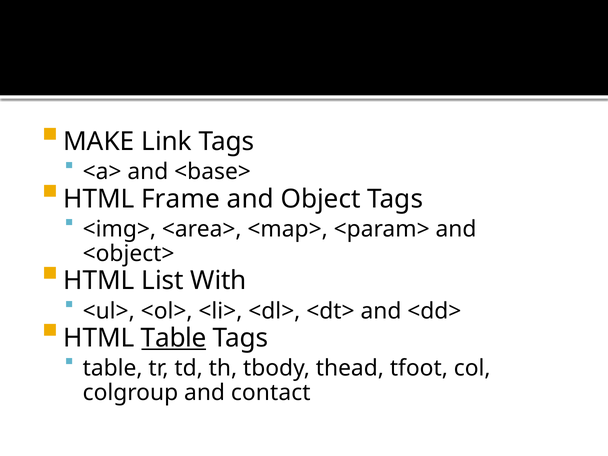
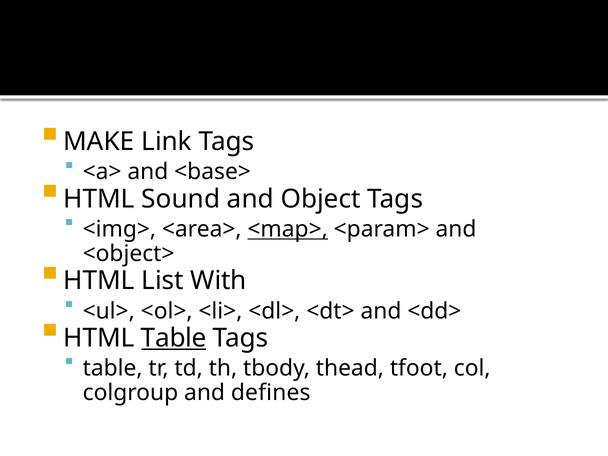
Frame: Frame -> Sound (181, 199)
<map> underline: none -> present (288, 229)
contact: contact -> defines (271, 393)
